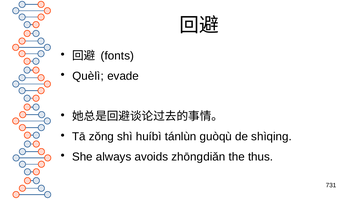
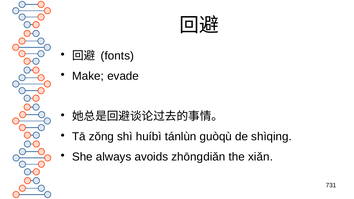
Quèlì: Quèlì -> Make (88, 76)
thus: thus -> xiǎn (261, 157)
